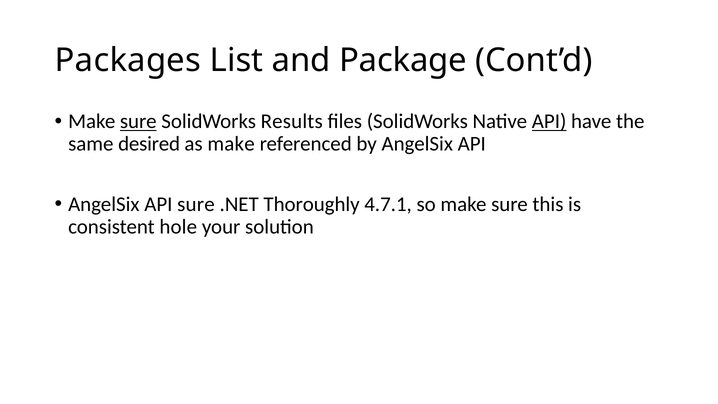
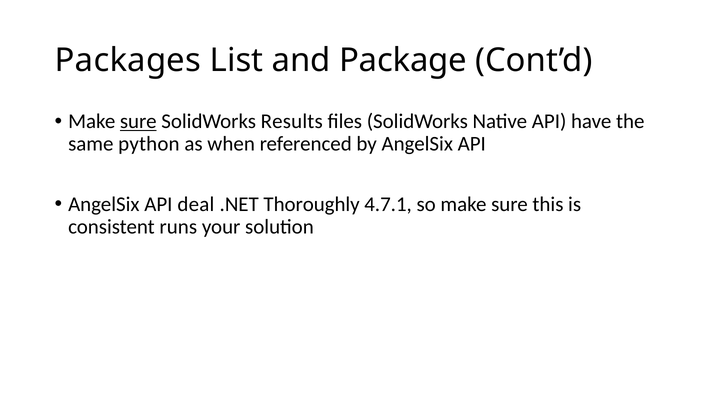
API underline: present -> none (549, 121)
desired: desired -> python (149, 144)
as make: make -> when (231, 144)
API sure: sure -> deal (196, 204)
hole: hole -> runs (178, 227)
